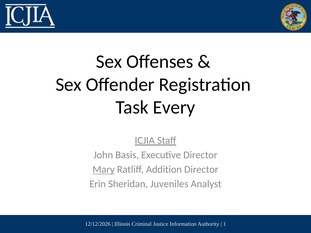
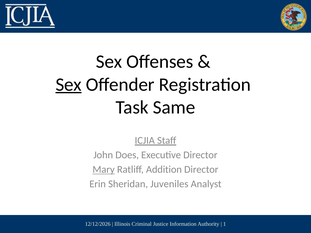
Sex underline: none -> present (69, 85)
Every: Every -> Same (174, 107)
Basis: Basis -> Does (127, 155)
